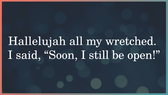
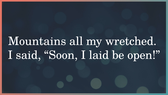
Hallelujah: Hallelujah -> Mountains (37, 41)
still: still -> laid (99, 55)
